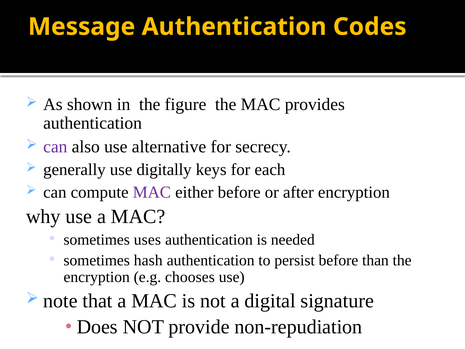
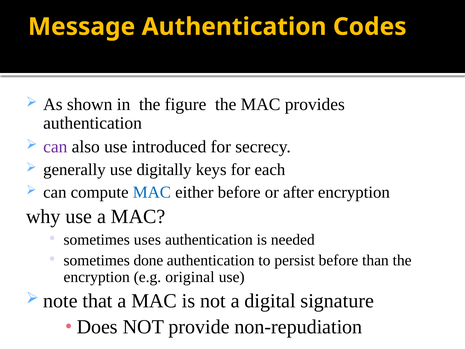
alternative: alternative -> introduced (169, 146)
MAC colour: purple -> blue (152, 192)
hash: hash -> done (148, 260)
chooses: chooses -> original (190, 277)
